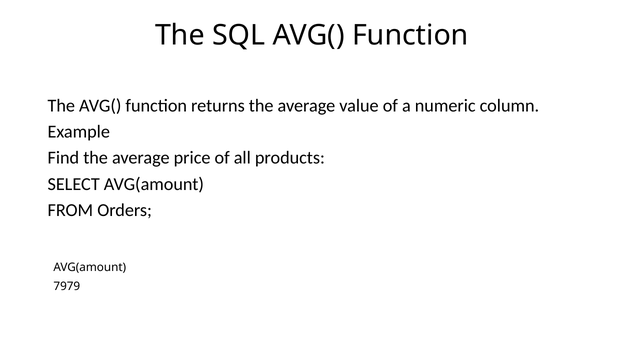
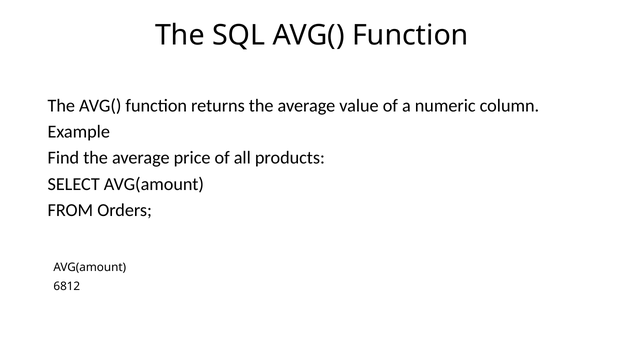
7979: 7979 -> 6812 (67, 286)
